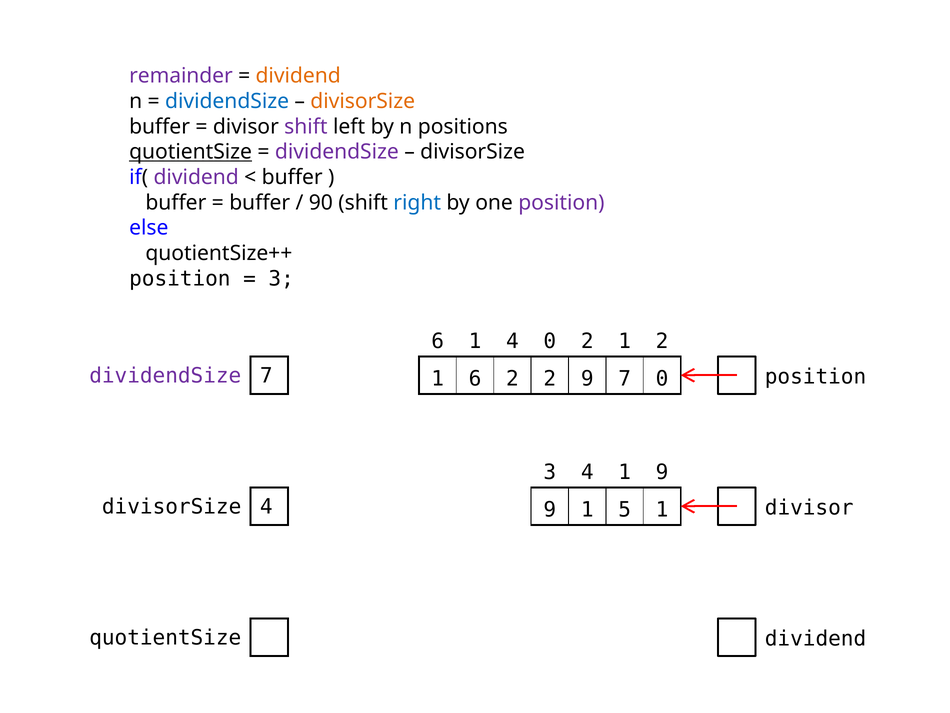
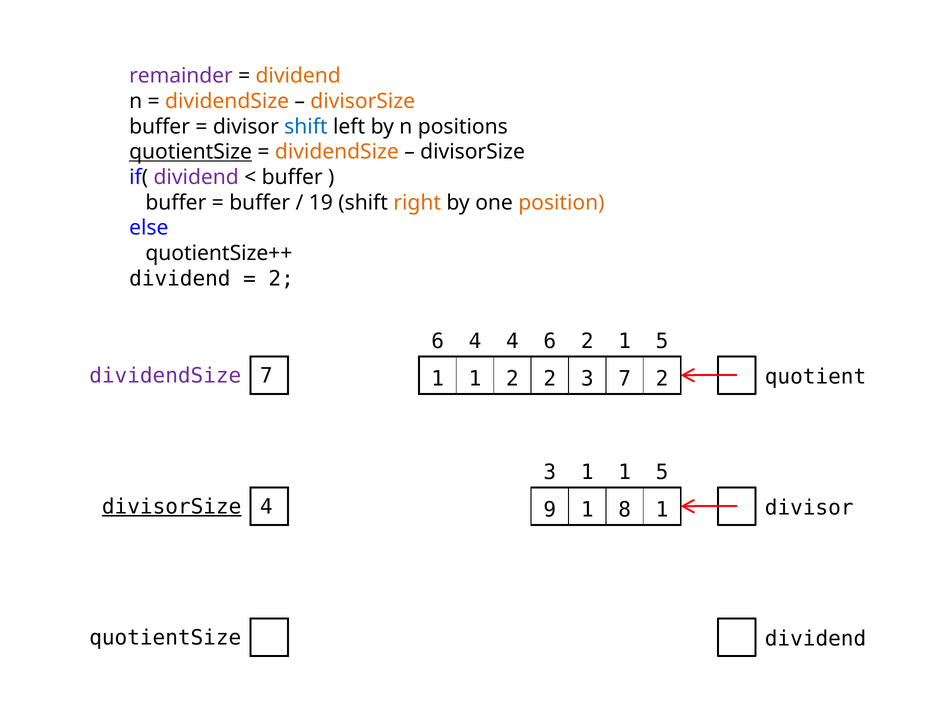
dividendSize colour: blue -> orange (227, 101)
shift colour: purple -> blue (306, 127)
dividendSize colour: purple -> orange (337, 152)
90: 90 -> 19 (321, 203)
right colour: blue -> orange (417, 203)
position colour: purple -> orange (561, 203)
position: position -> dividend (180, 278)
3: 3 -> 2 (281, 278)
6 1: 1 -> 4 (475, 341)
4 0: 0 -> 6 (550, 341)
2 1 2: 2 -> 5 (662, 341)
position: position -> quotient (816, 376)
6: 6 -> 1 (475, 378)
2 2 9: 9 -> 3 (587, 378)
7 0: 0 -> 2 (662, 378)
3 4: 4 -> 1 (587, 472)
9: 9 -> 5 (662, 472)
divisorSize underline: none -> present (172, 506)
5: 5 -> 8 (625, 509)
